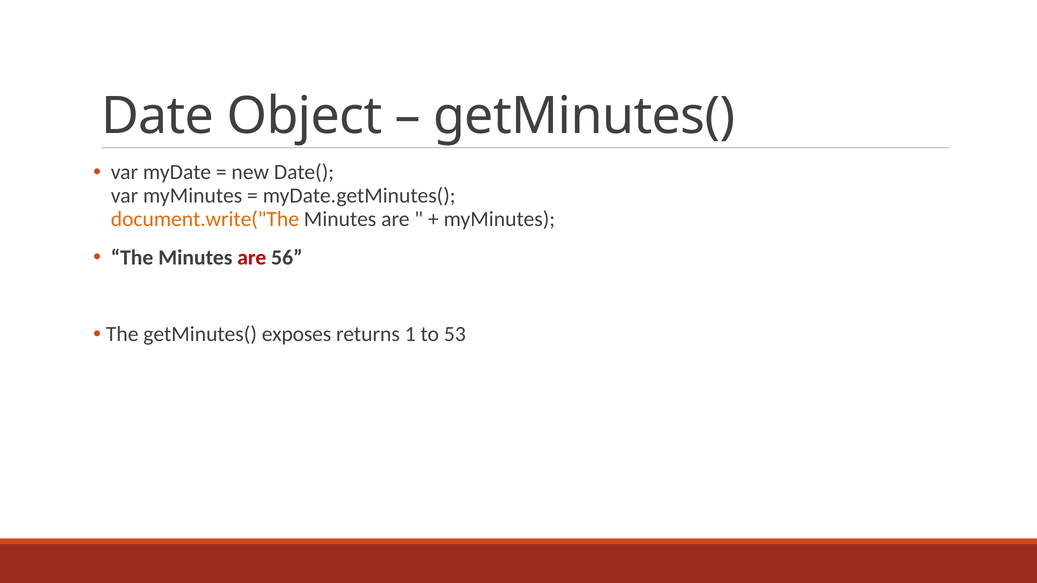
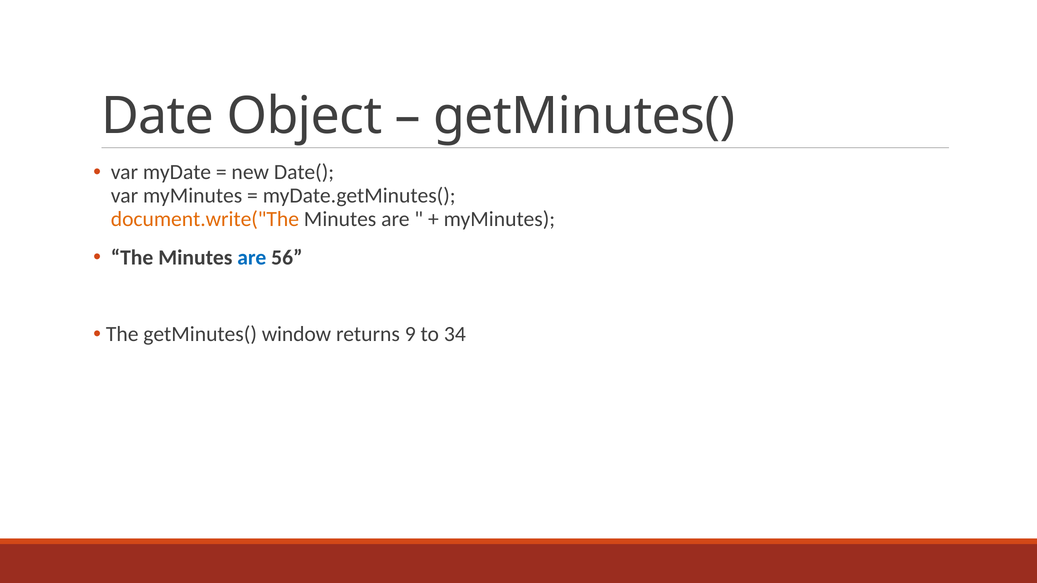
are colour: red -> blue (252, 258)
exposes: exposes -> window (296, 334)
1: 1 -> 9 (410, 334)
53: 53 -> 34 (455, 334)
